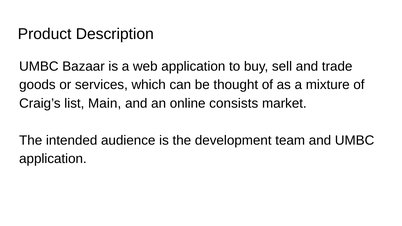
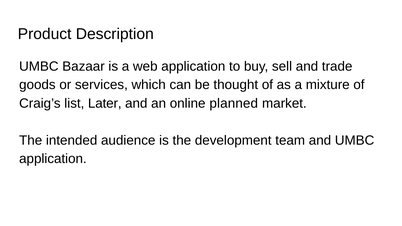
Main: Main -> Later (105, 103)
consists: consists -> planned (234, 103)
